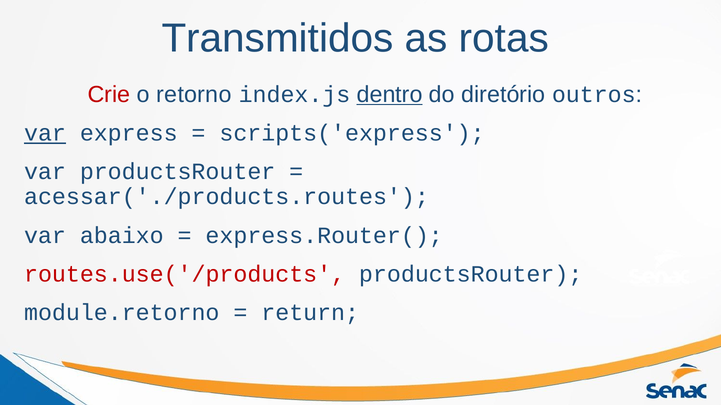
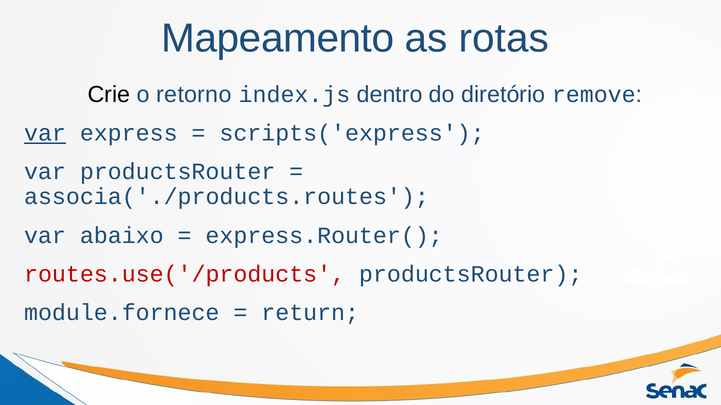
Transmitidos: Transmitidos -> Mapeamento (278, 38)
Crie colour: red -> black (109, 95)
dentro underline: present -> none (390, 95)
outros: outros -> remove (594, 95)
acessar('./products.routes: acessar('./products.routes -> associa('./products.routes (226, 197)
module.retorno: module.retorno -> module.fornece (122, 313)
